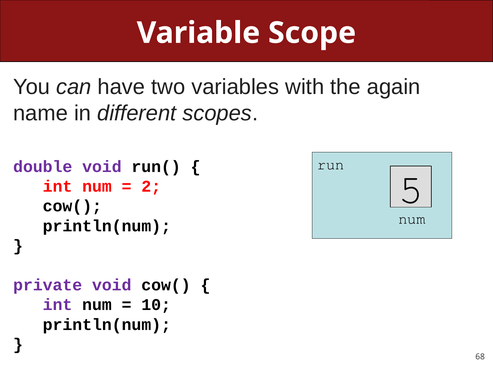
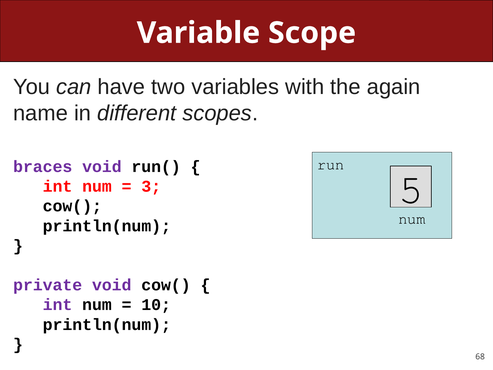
double: double -> braces (43, 167)
2: 2 -> 3 (151, 186)
